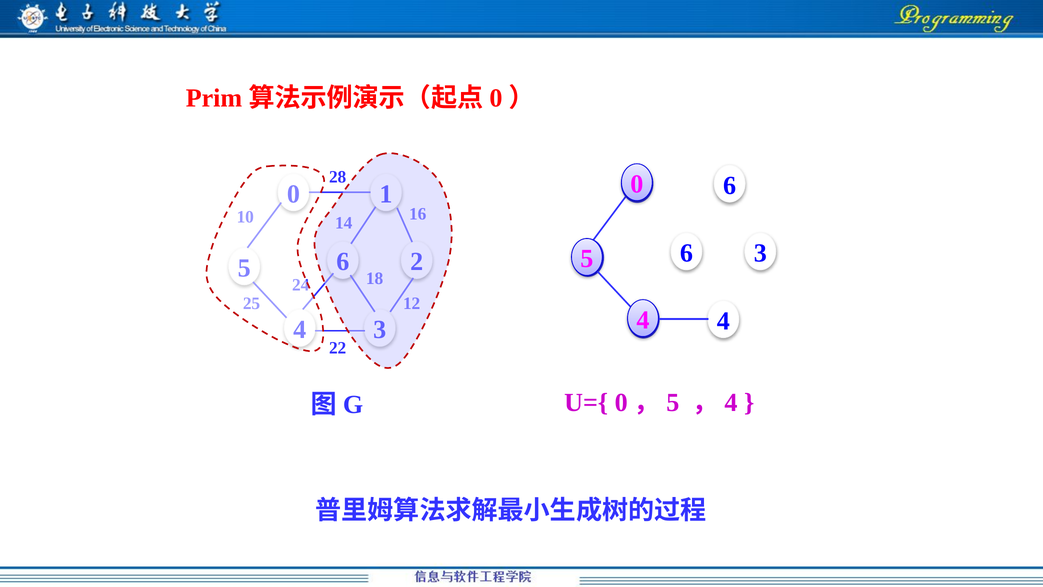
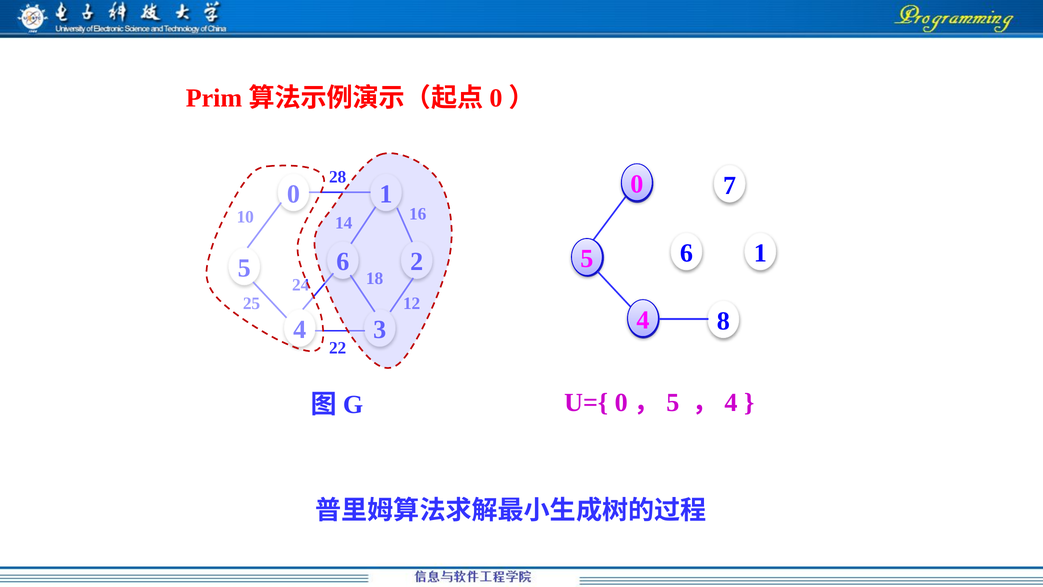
6: 6 -> 7 (730, 185)
6 3: 3 -> 1 (760, 253)
4: 4 -> 8 (723, 321)
